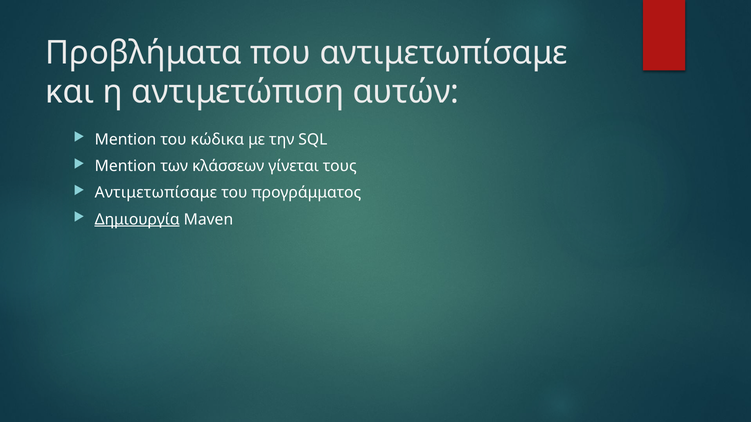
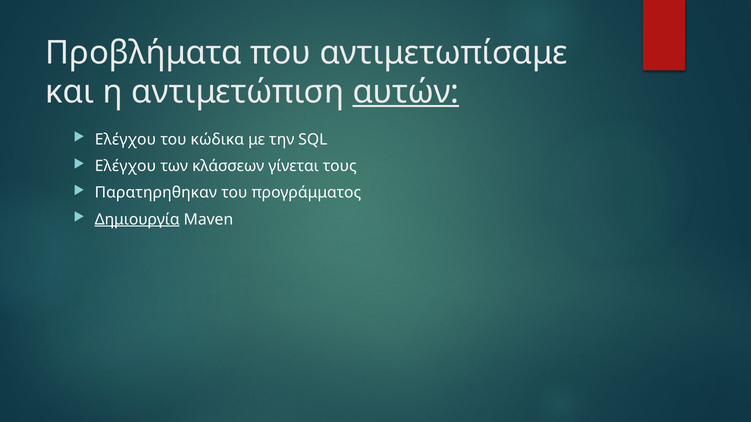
αυτών underline: none -> present (406, 92)
Mention: Mention -> Ελέγχου (125, 140)
Mention: Mention -> Ελέγχου (125, 166)
Αντιμετωπίσαμε: Αντιμετωπίσαμε -> Παρατηρηθηκαν (156, 193)
